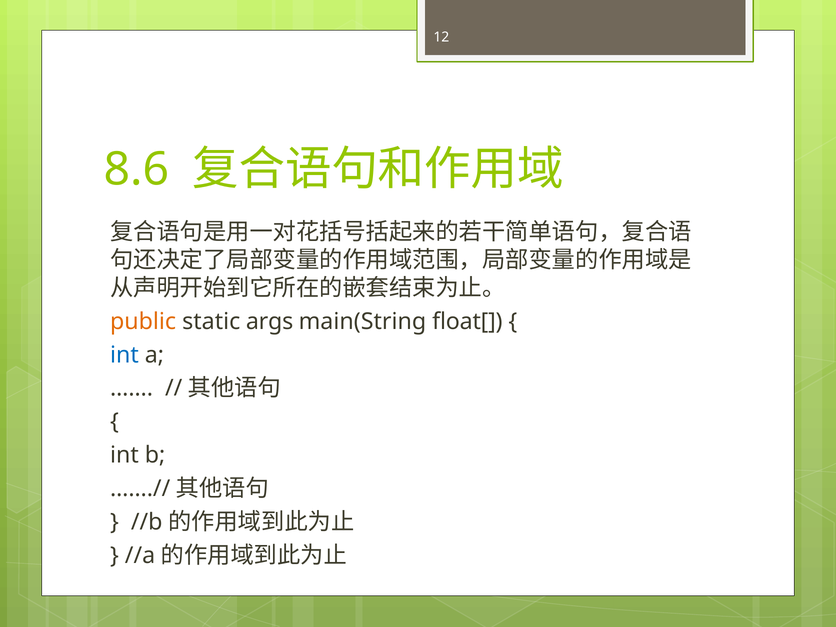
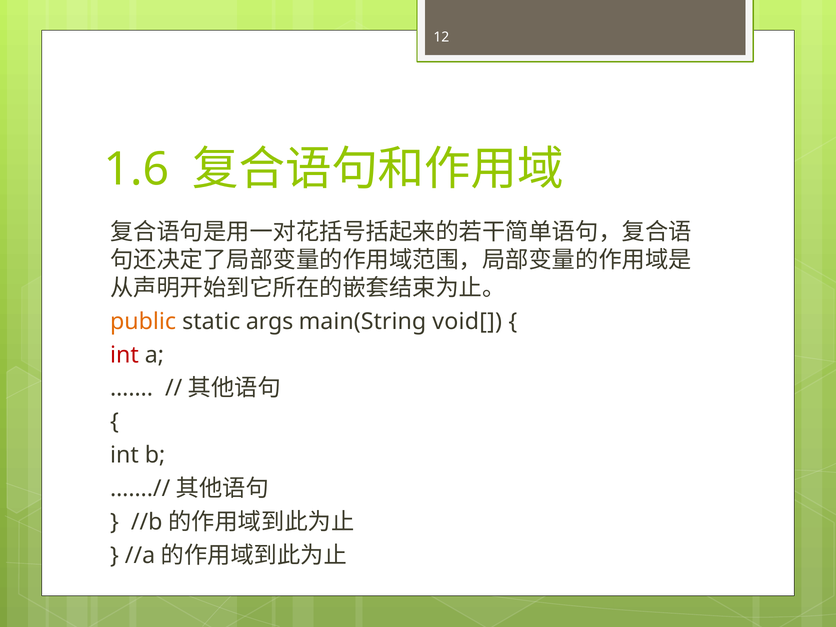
8.6: 8.6 -> 1.6 (137, 170)
float[: float[ -> void[ (467, 321)
int colour: blue -> red (124, 355)
